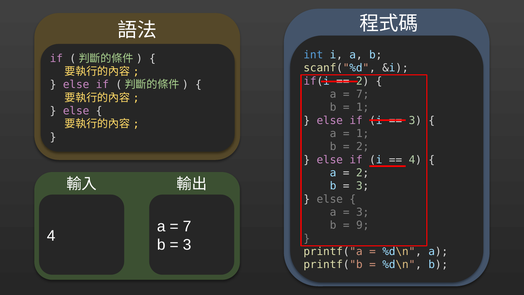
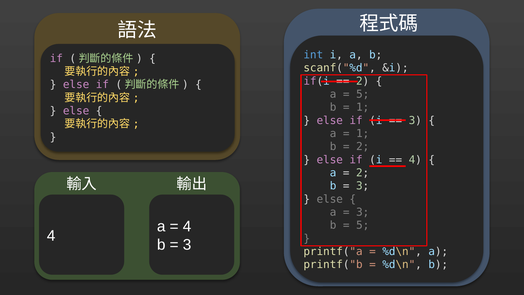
7: 7 -> 5 (363, 94)
7: 7 -> 4 (187, 226)
9: 9 -> 5 (363, 225)
